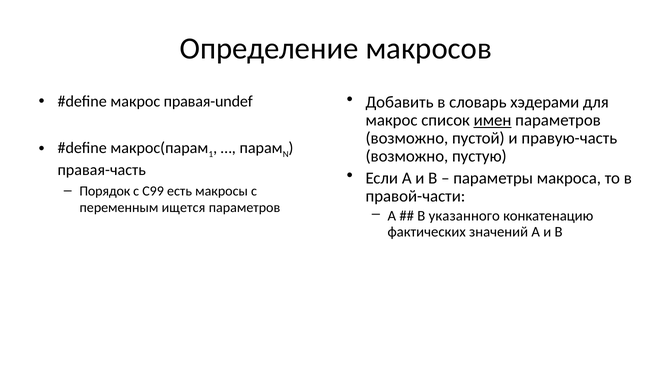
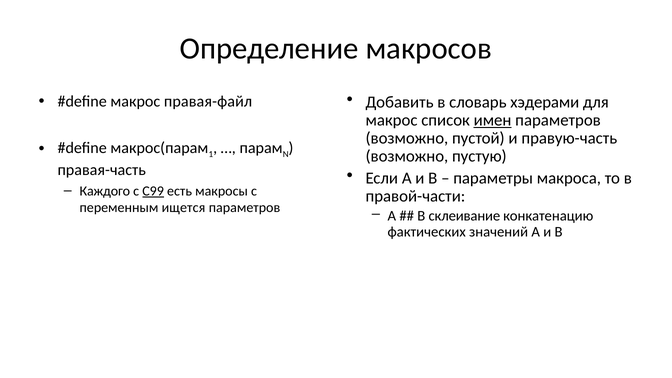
правая-undef: правая-undef -> правая-файл (208, 102)
Порядок: Порядок -> Каждого (105, 191)
С99 underline: none -> present (153, 191)
указанного: указанного -> склеивание (464, 216)
